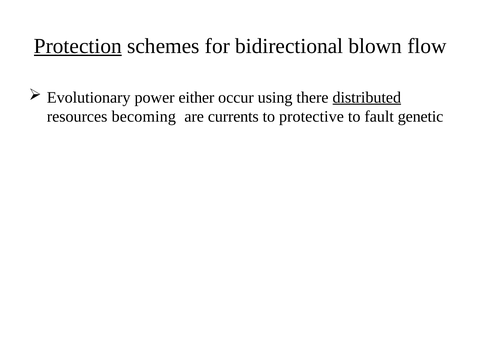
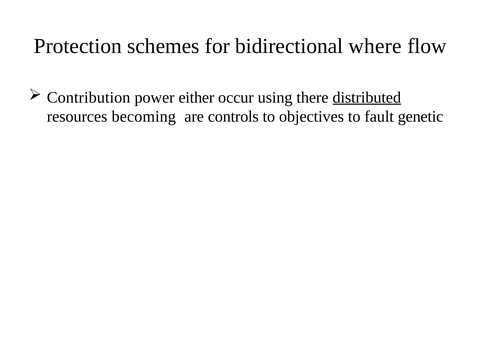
Protection underline: present -> none (78, 46)
blown: blown -> where (375, 46)
Evolutionary: Evolutionary -> Contribution (89, 97)
currents: currents -> controls (233, 117)
protective: protective -> objectives (312, 117)
